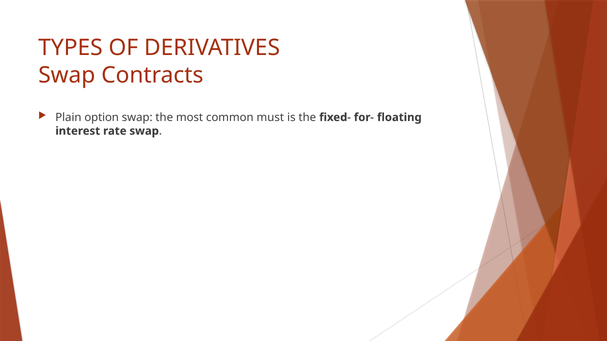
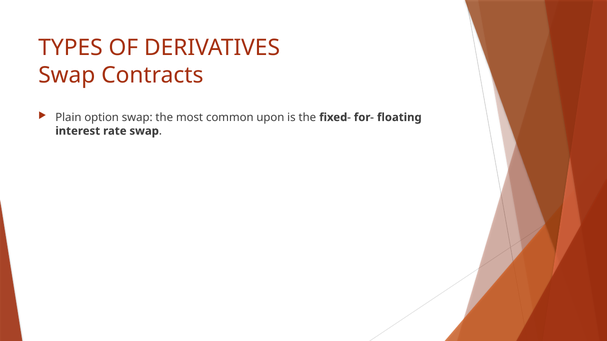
must: must -> upon (270, 117)
